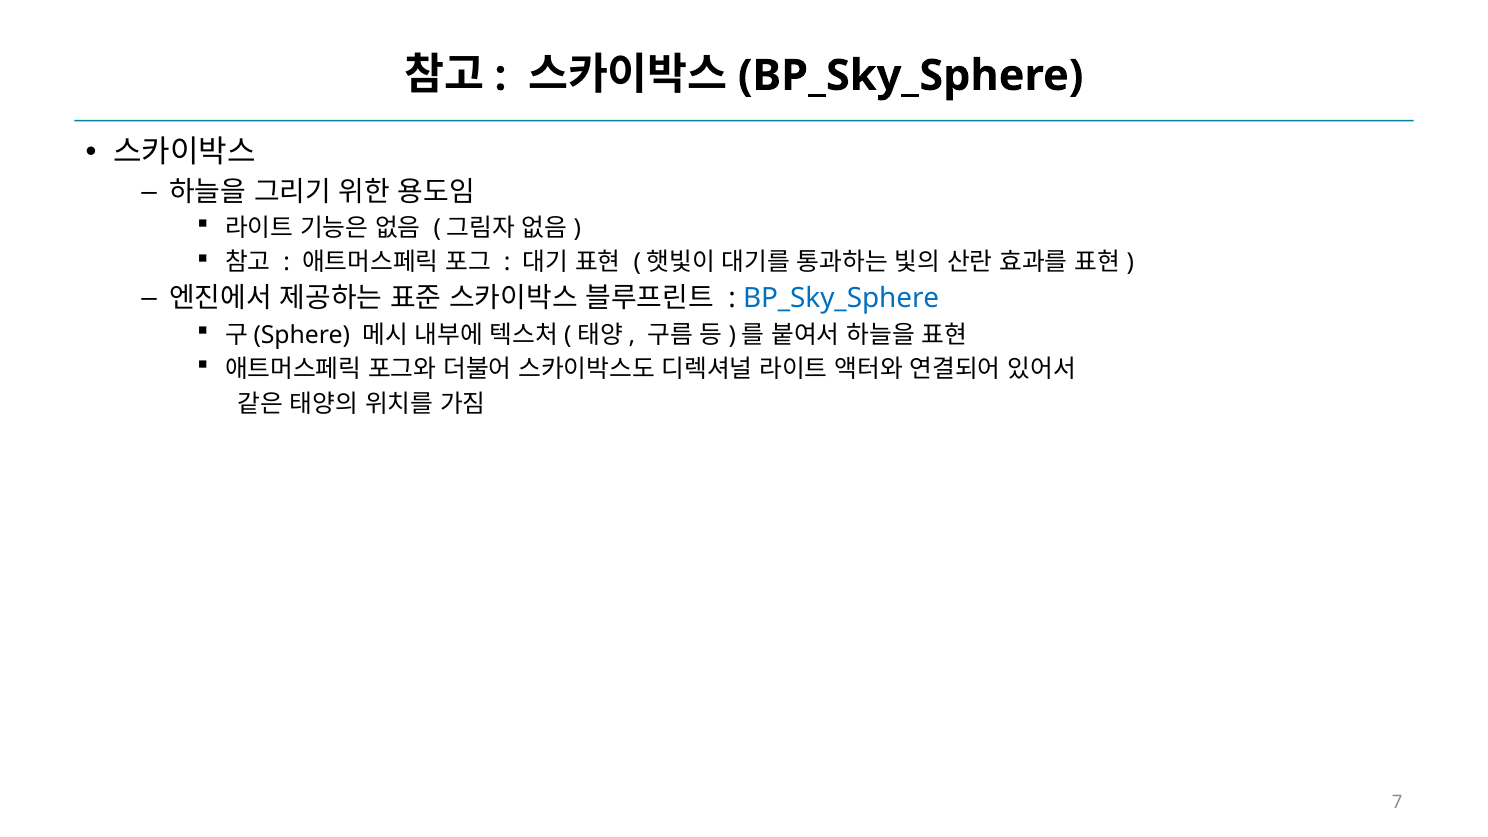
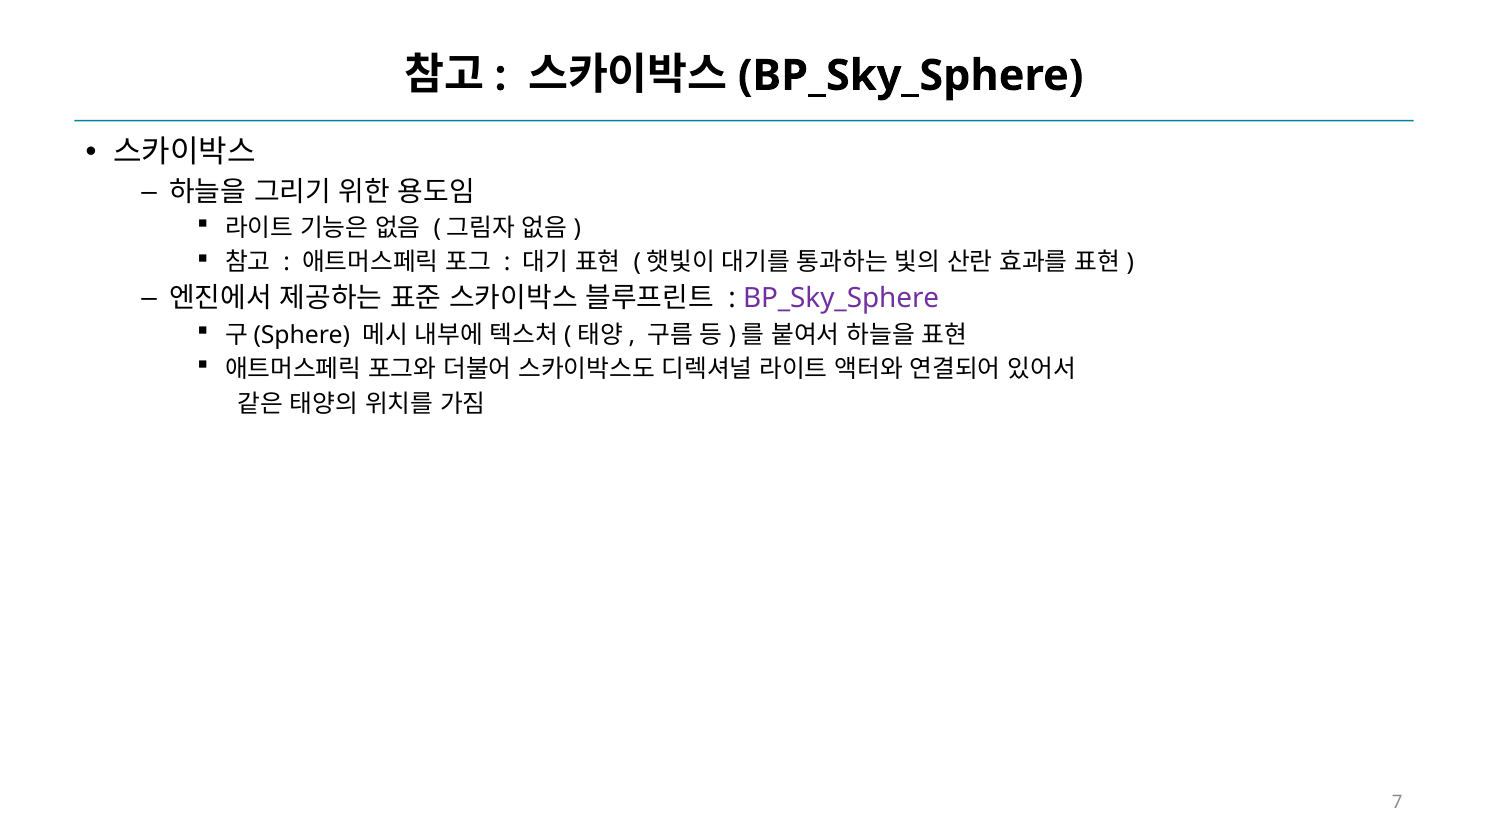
BP_Sky_Sphere colour: blue -> purple (841, 299)
